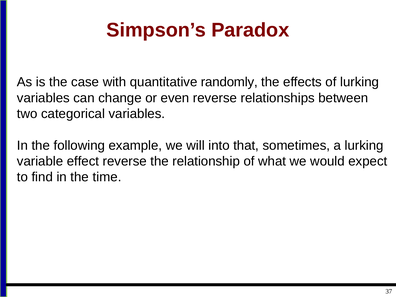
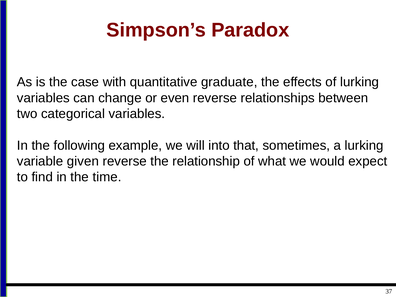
randomly: randomly -> graduate (229, 82)
effect: effect -> given (83, 161)
